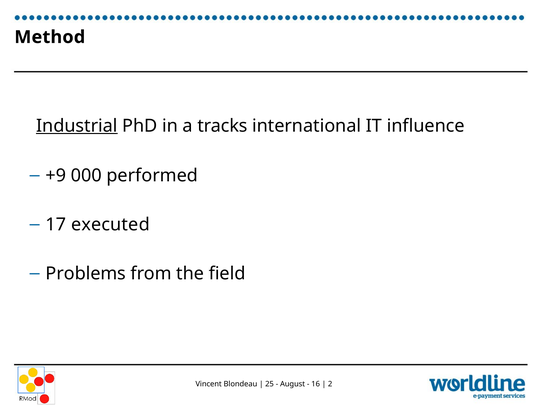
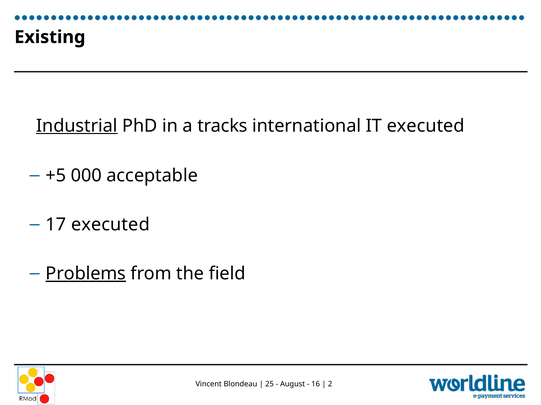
Method: Method -> Existing (50, 37)
IT influence: influence -> executed (426, 126)
+9: +9 -> +5 (56, 176)
performed: performed -> acceptable (152, 176)
Problems underline: none -> present (86, 274)
